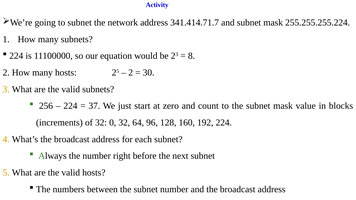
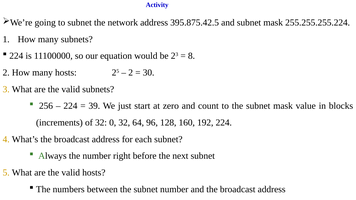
341.414.71.7: 341.414.71.7 -> 395.875.42.5 (195, 23)
37: 37 -> 39 (94, 106)
